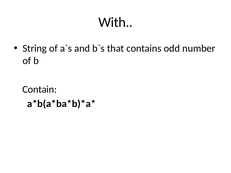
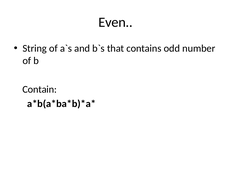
With: With -> Even (116, 22)
